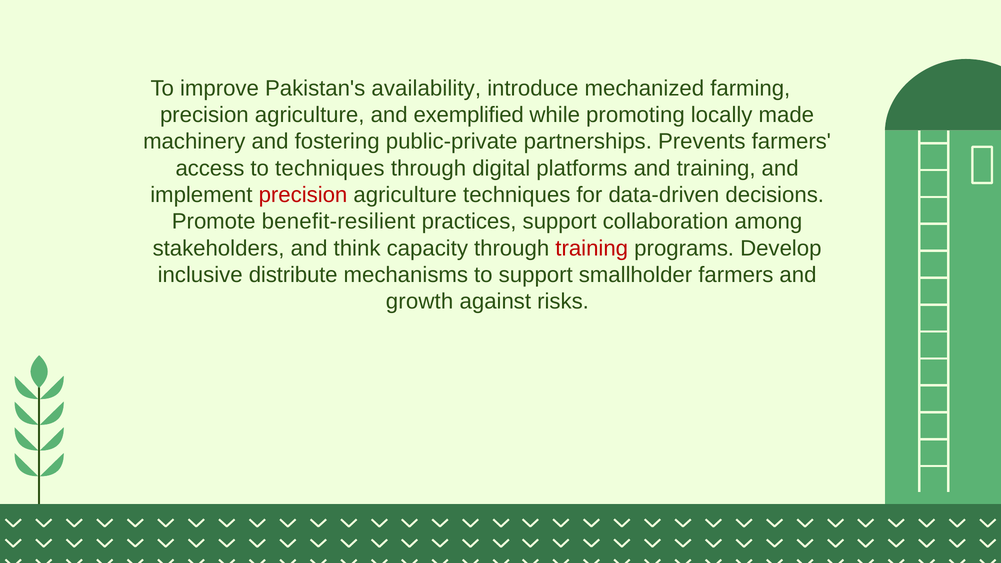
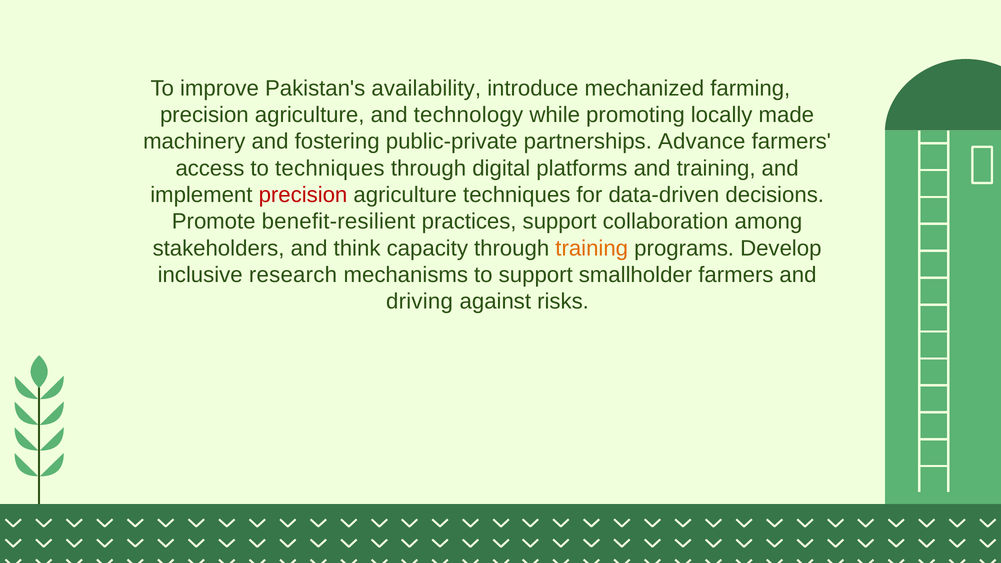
exemplified: exemplified -> technology (468, 115)
Prevents: Prevents -> Advance (702, 142)
training colour: red -> orange (592, 248)
distribute: distribute -> research (293, 275)
growth: growth -> driving (420, 302)
